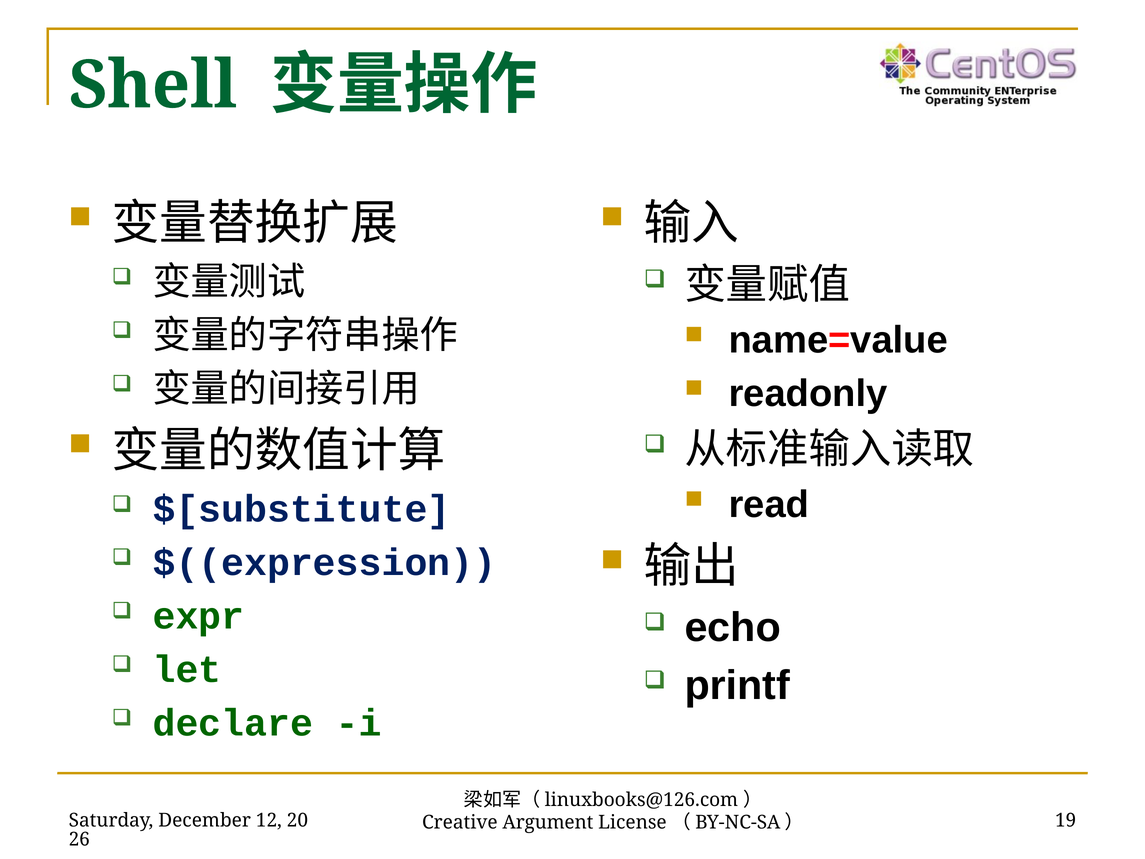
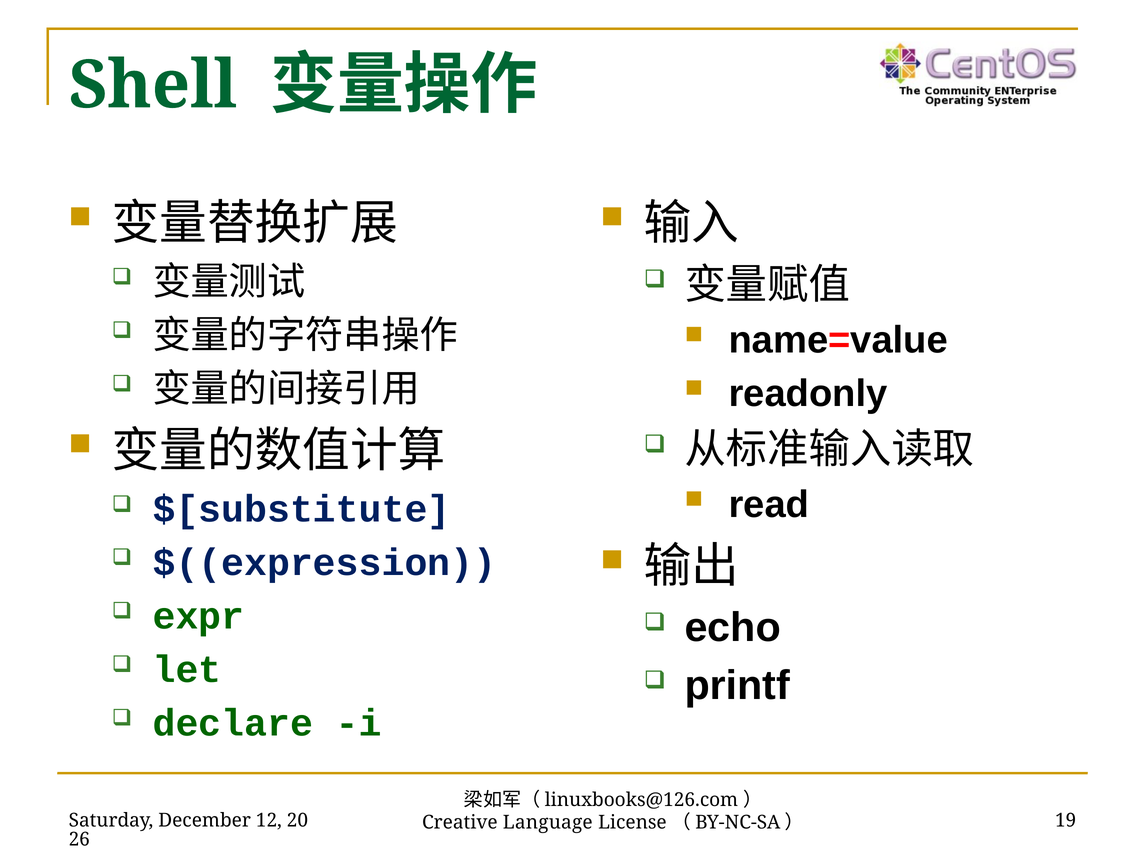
Argument: Argument -> Language (548, 822)
